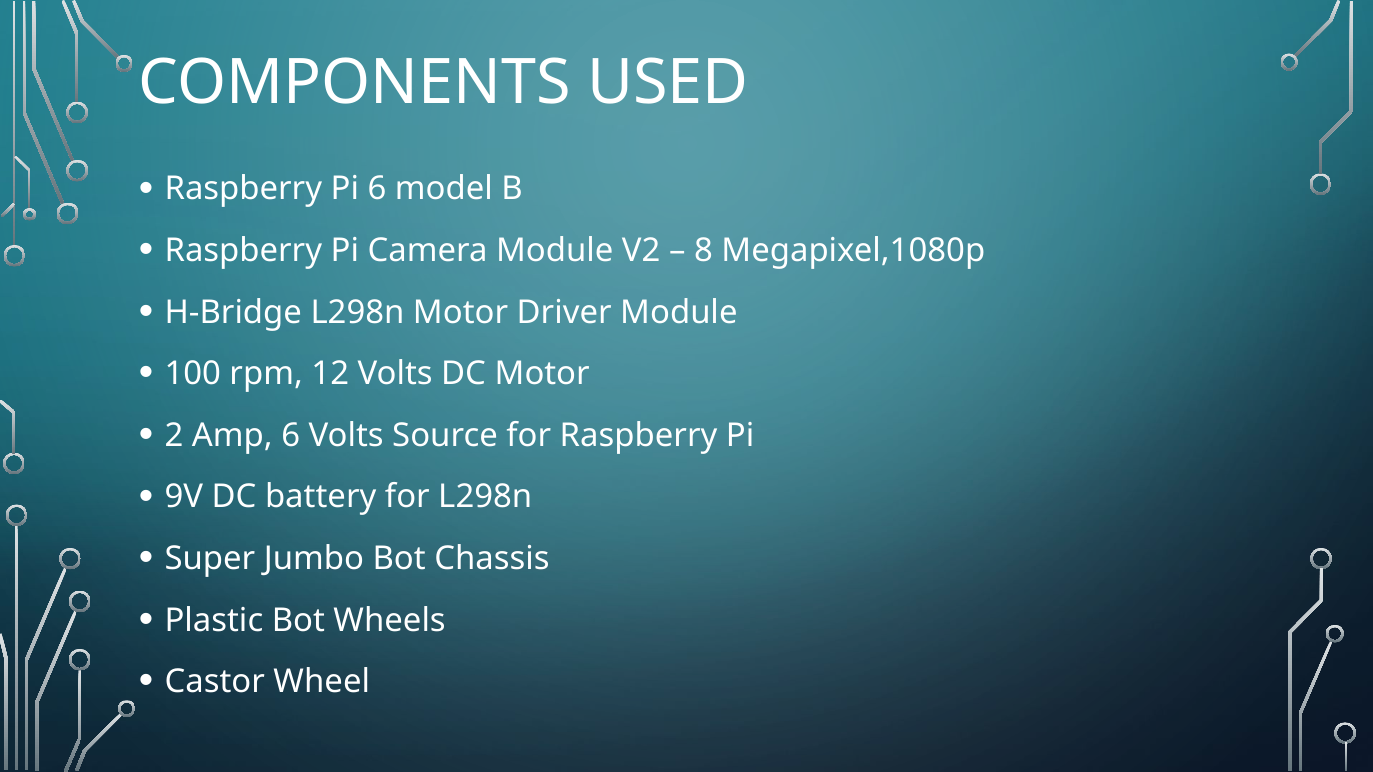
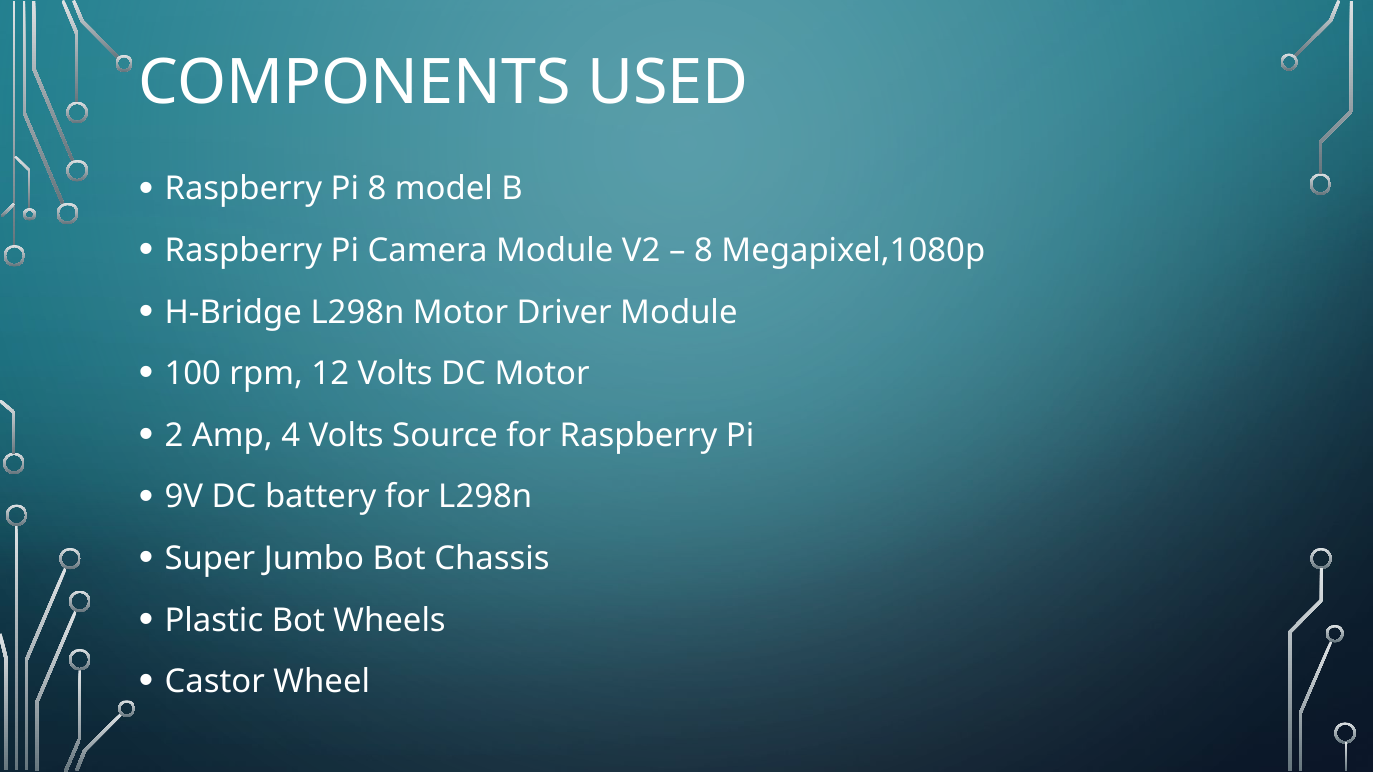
Pi 6: 6 -> 8 (377, 189)
Amp 6: 6 -> 4 (291, 436)
